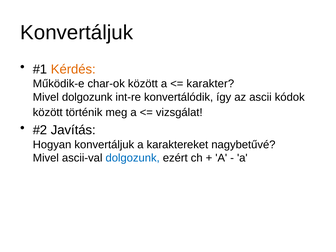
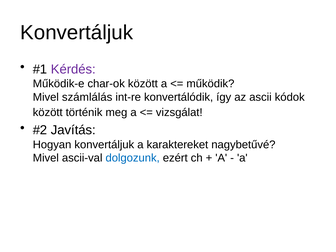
Kérdés colour: orange -> purple (73, 69)
karakter: karakter -> működik (210, 84)
Mivel dolgozunk: dolgozunk -> számlálás (87, 97)
